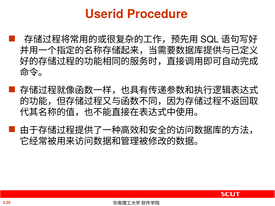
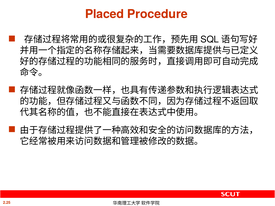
Userid: Userid -> Placed (104, 14)
